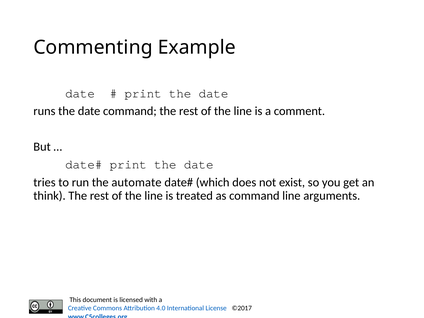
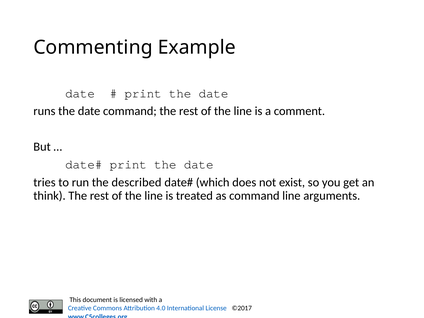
automate: automate -> described (136, 182)
